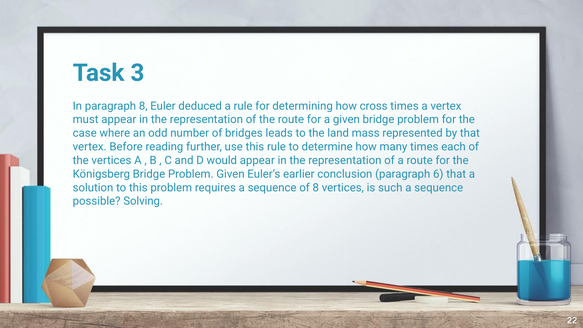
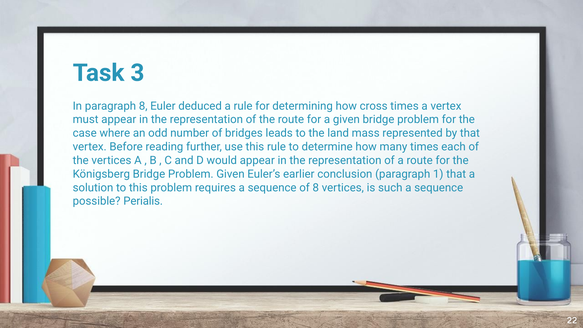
6: 6 -> 1 (438, 174)
Solving: Solving -> Perialis (143, 201)
